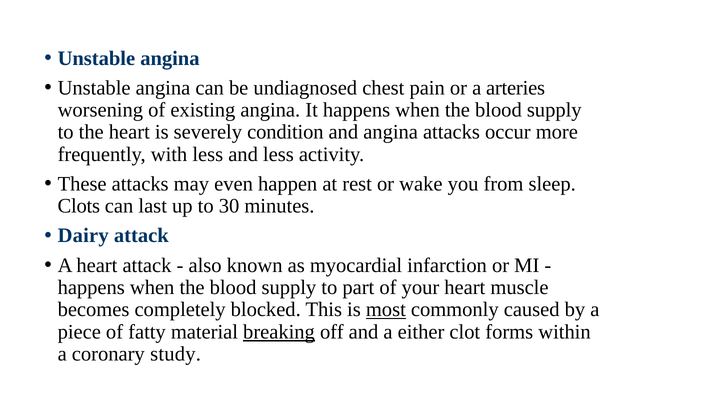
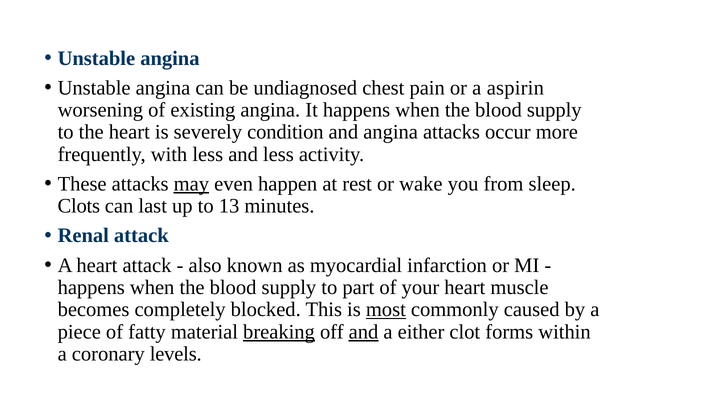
arteries: arteries -> aspirin (515, 88)
may underline: none -> present (191, 184)
30: 30 -> 13 (229, 206)
Dairy: Dairy -> Renal (83, 235)
and underline: none -> present (363, 331)
study: study -> levels (176, 354)
